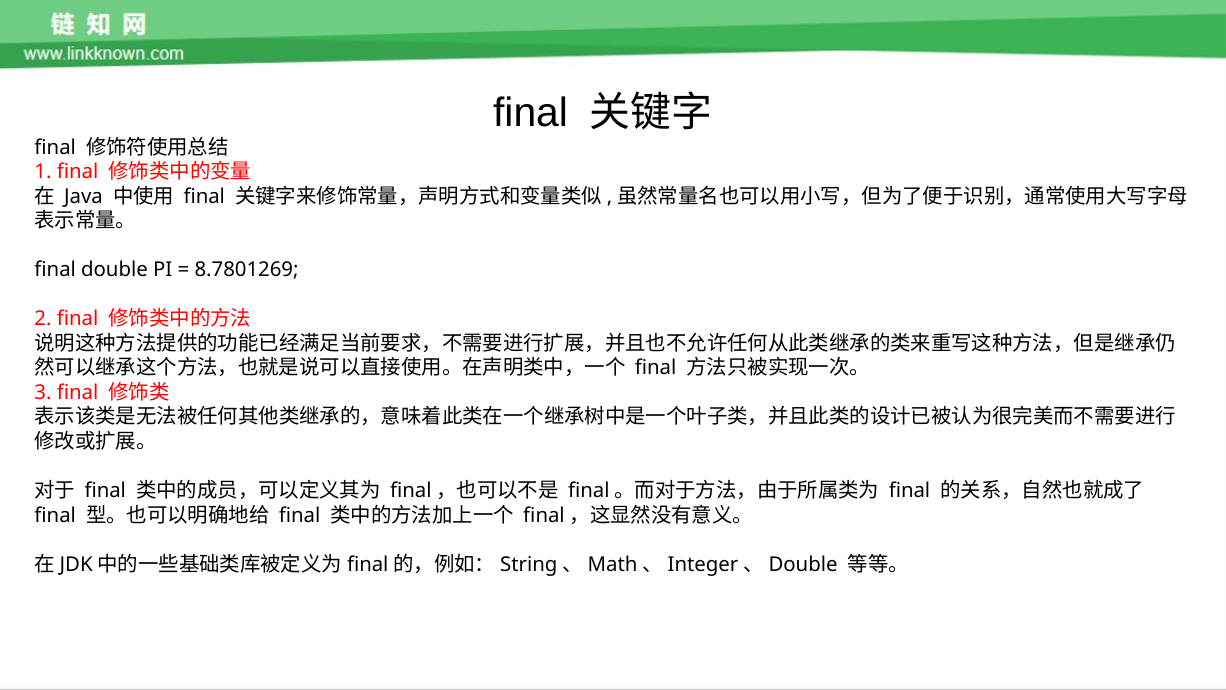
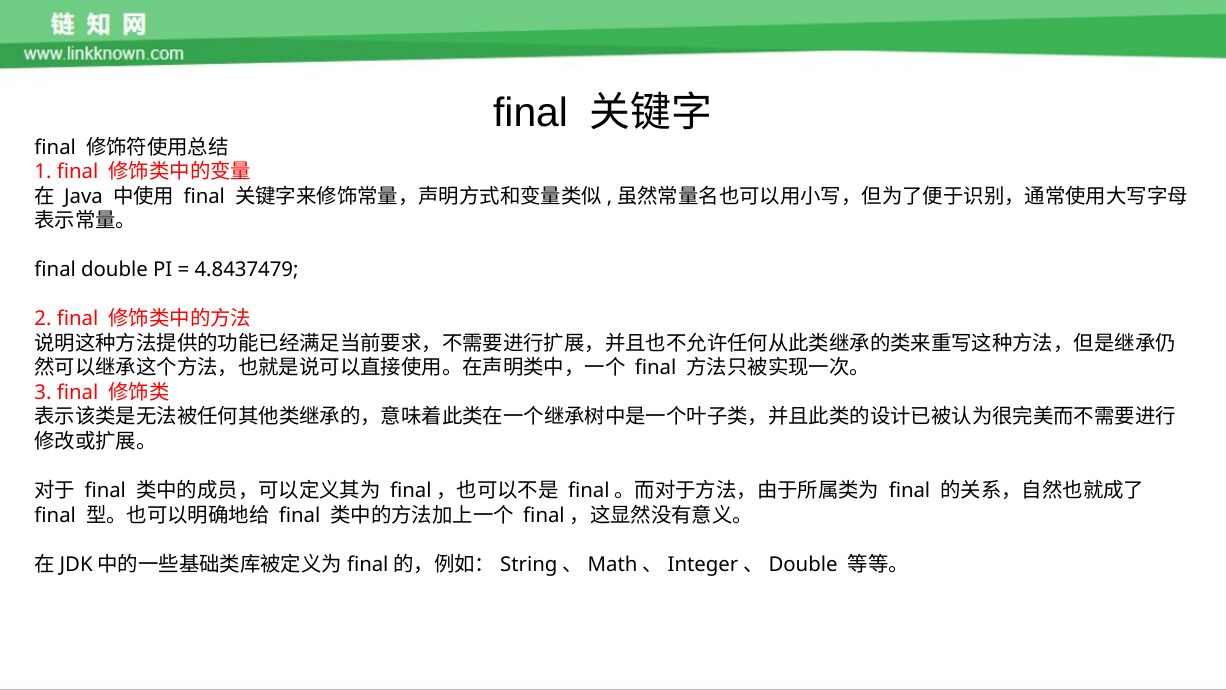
8.7801269: 8.7801269 -> 4.8437479 (247, 270)
